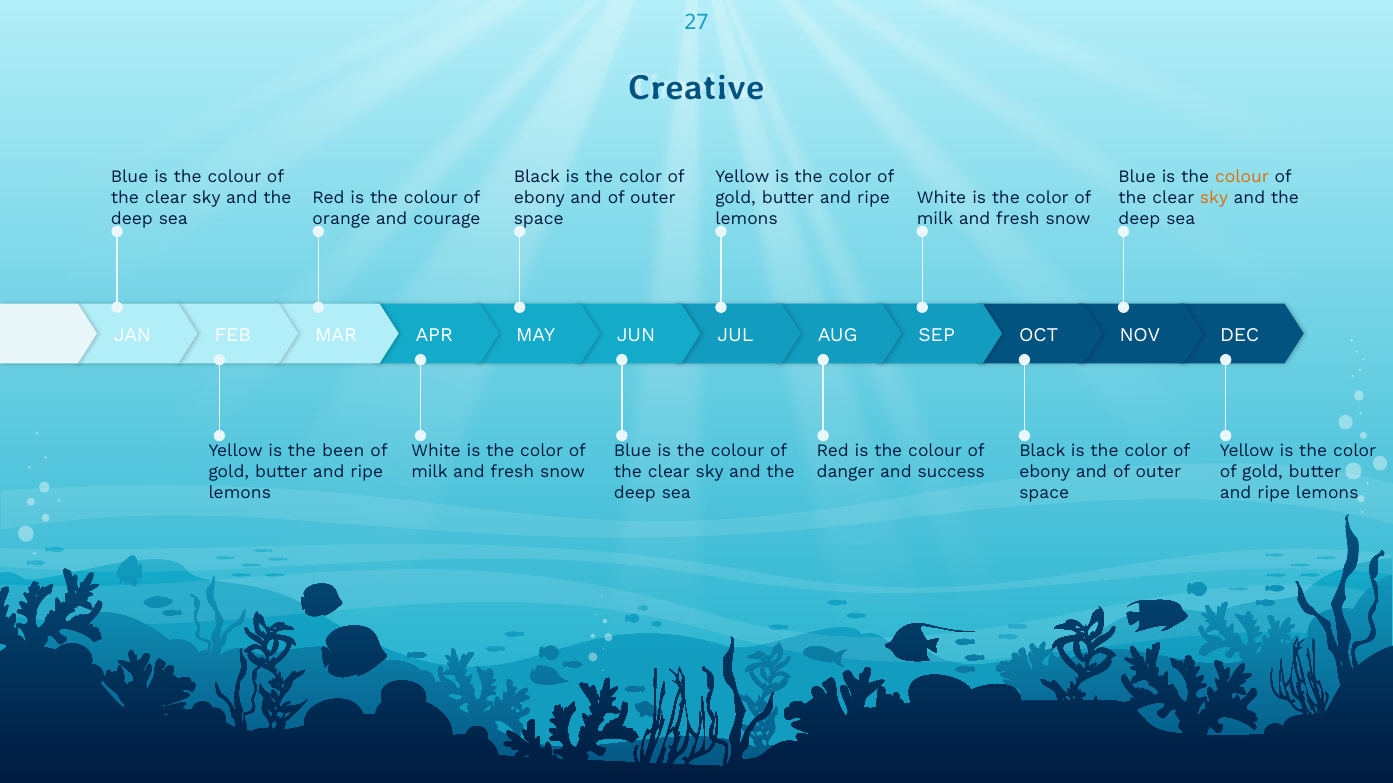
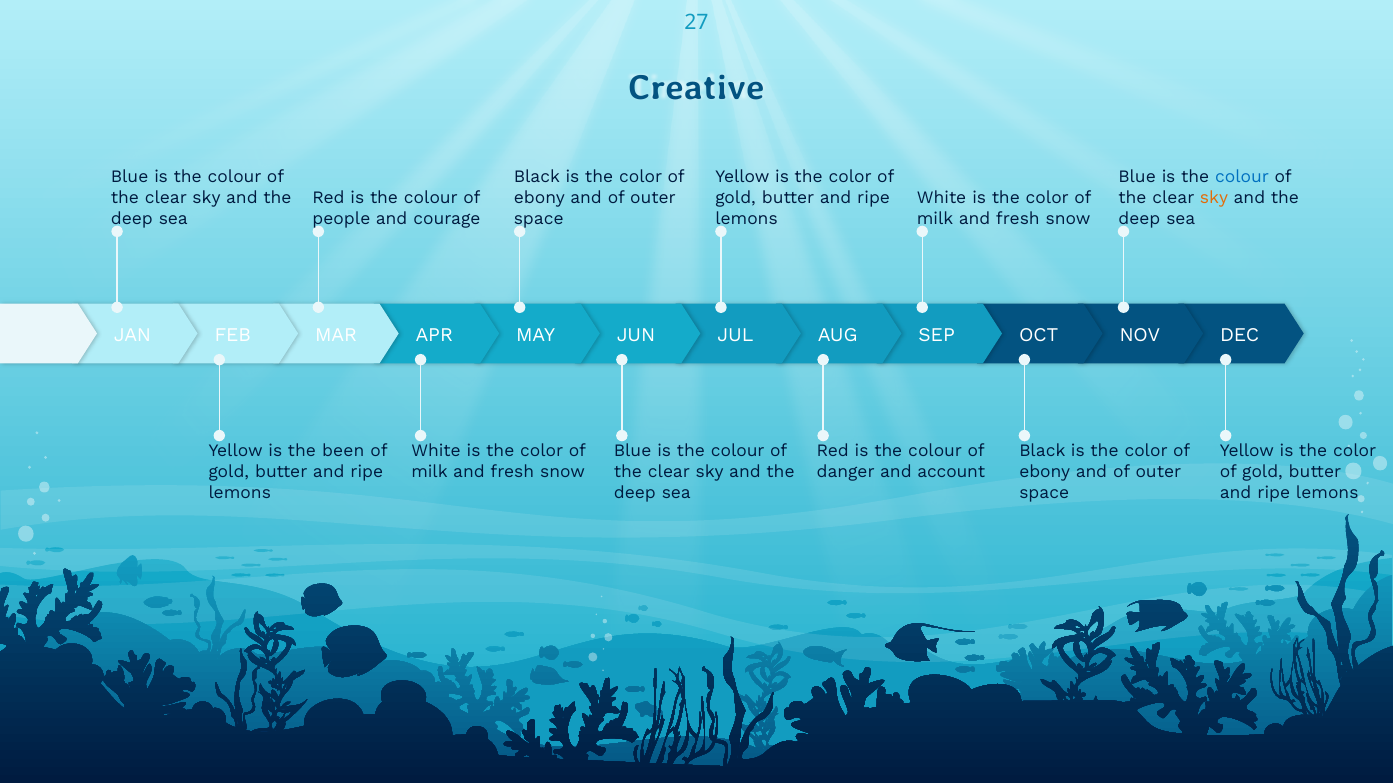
colour colour: orange -> blue (1242, 177)
orange: orange -> people (341, 219)
success: success -> account (951, 472)
